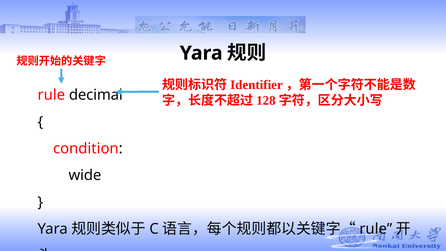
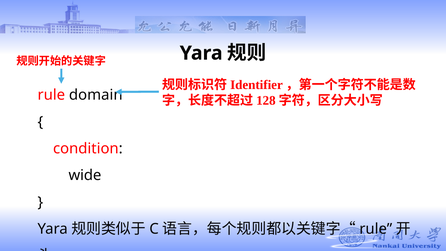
decimal: decimal -> domain (96, 95)
